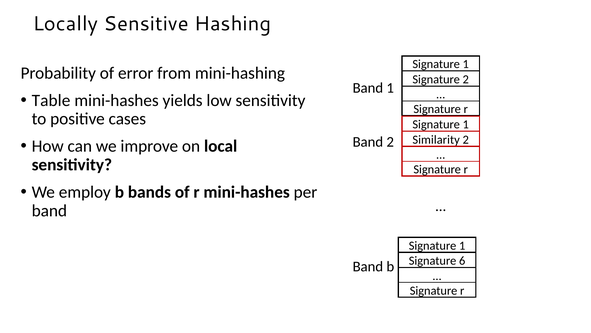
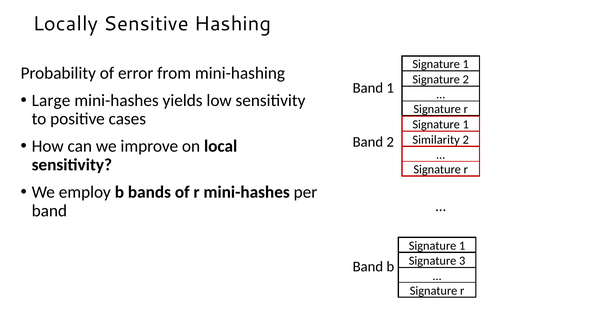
Table: Table -> Large (51, 100)
6: 6 -> 3 (462, 260)
